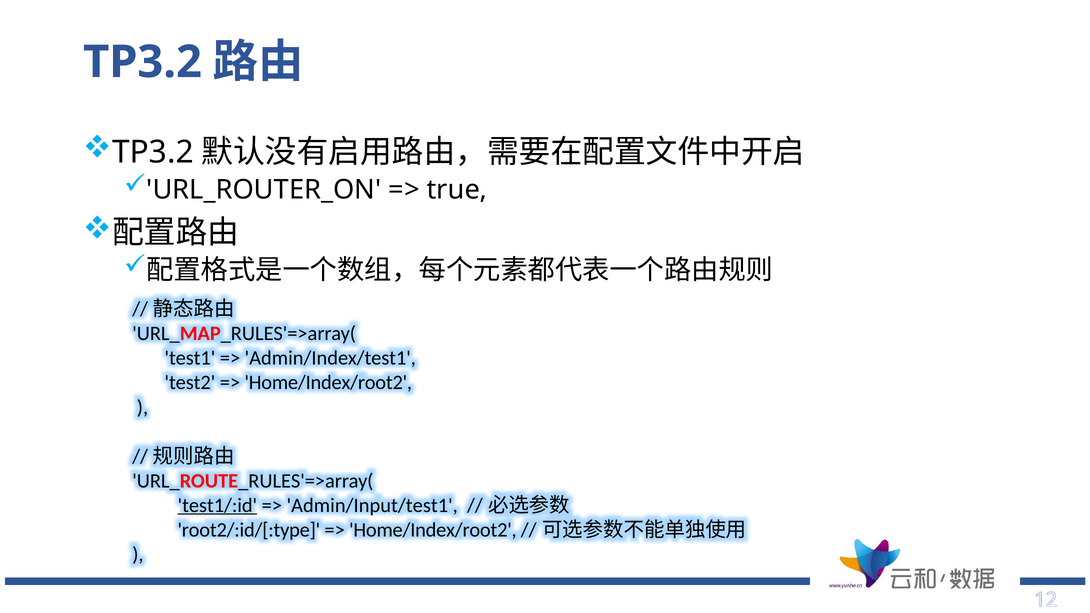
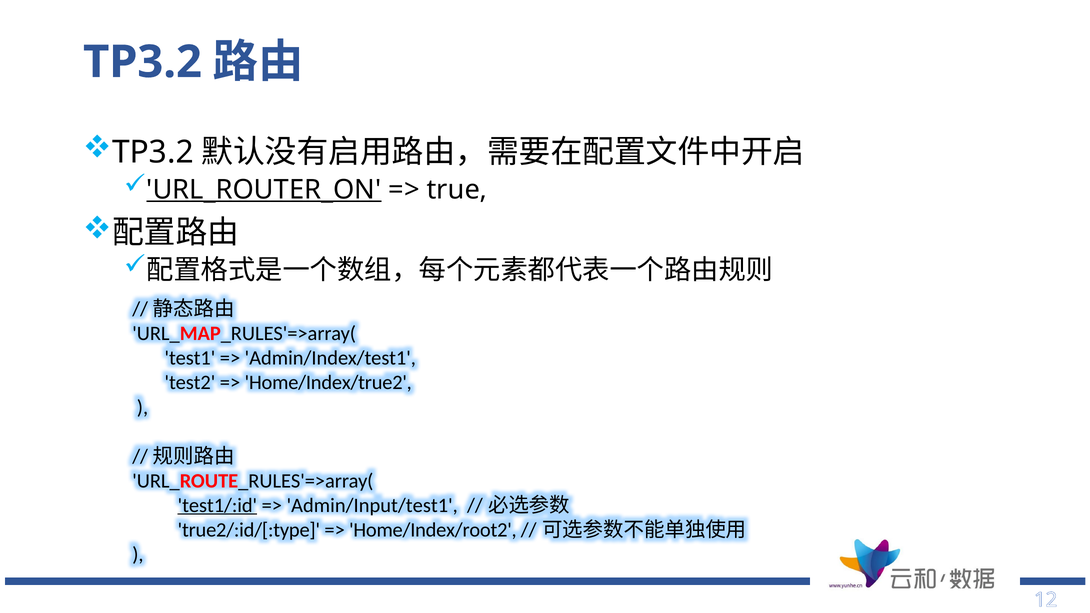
URL_ROUTER_ON underline: none -> present (264, 190)
Home/Index/root2: Home/Index/root2 -> Home/Index/true2 (328, 383)
root2/:id/[:type: root2/:id/[:type -> true2/:id/[:type (249, 530)
